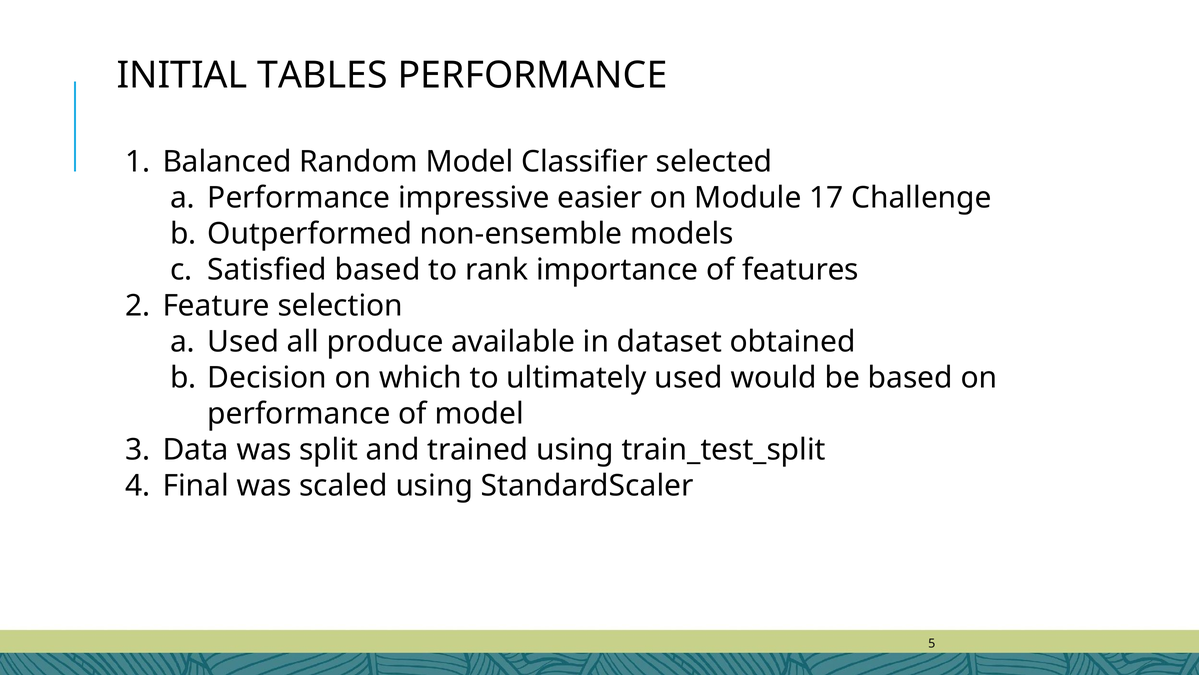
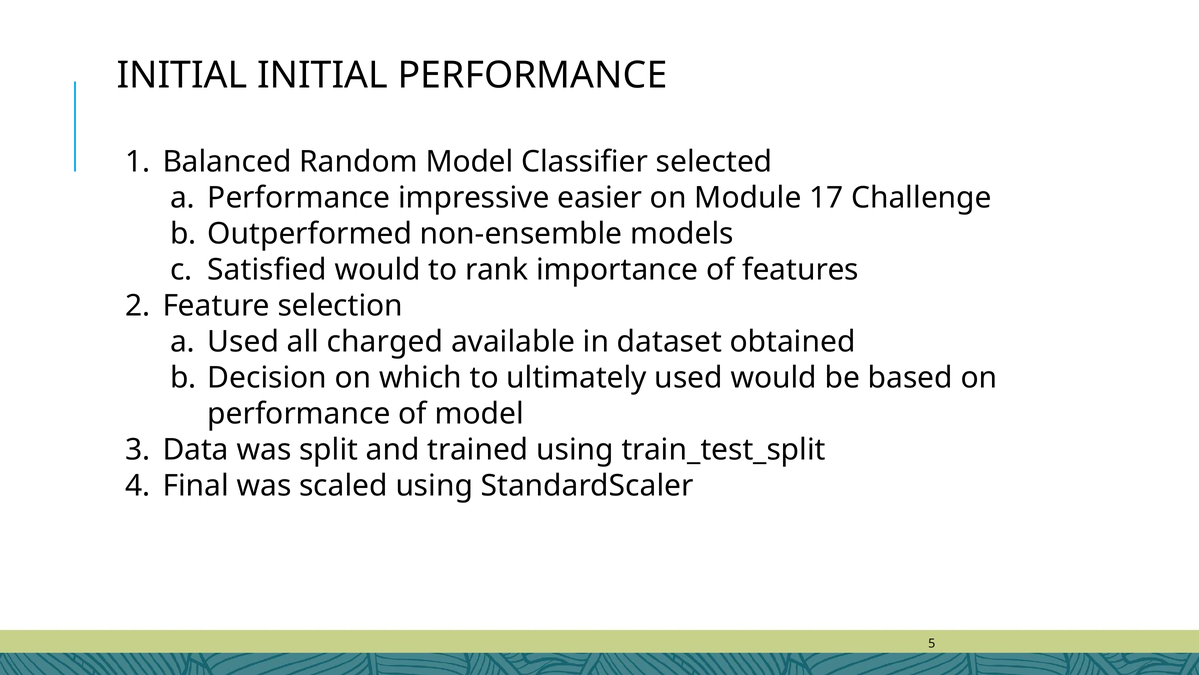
INITIAL TABLES: TABLES -> INITIAL (323, 75)
Satisfied based: based -> would (378, 270)
produce: produce -> charged (385, 342)
